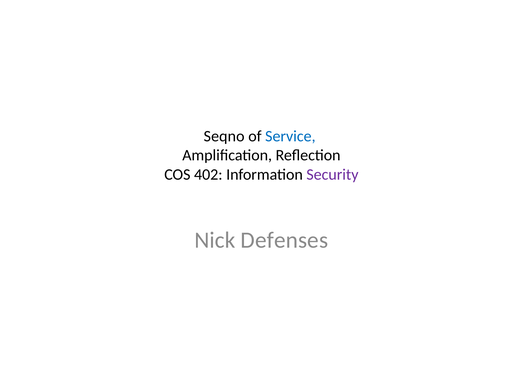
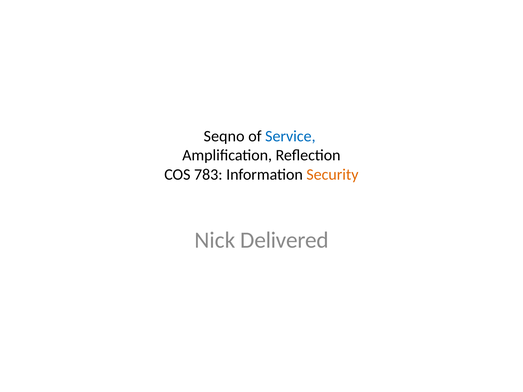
402: 402 -> 783 (208, 175)
Security colour: purple -> orange (332, 175)
Defenses: Defenses -> Delivered (285, 240)
